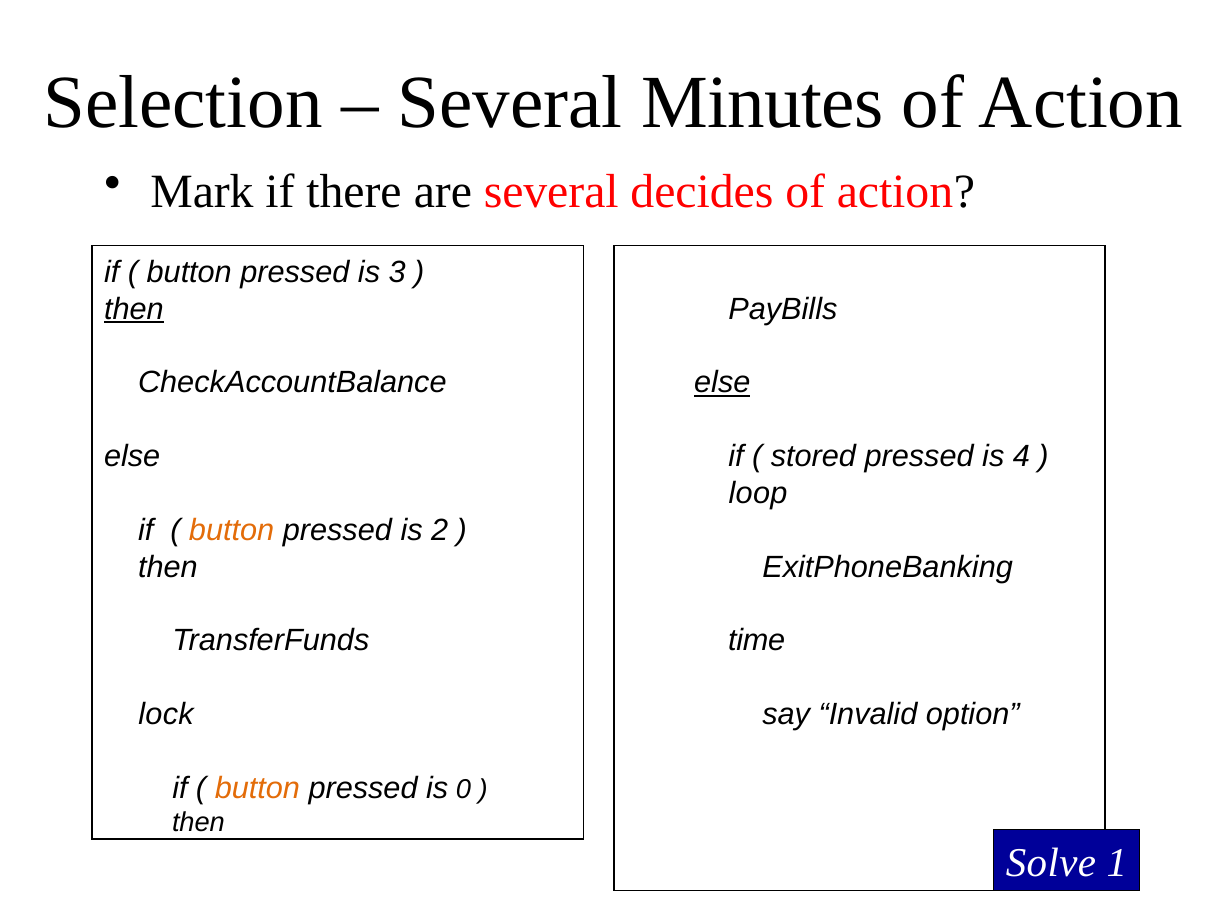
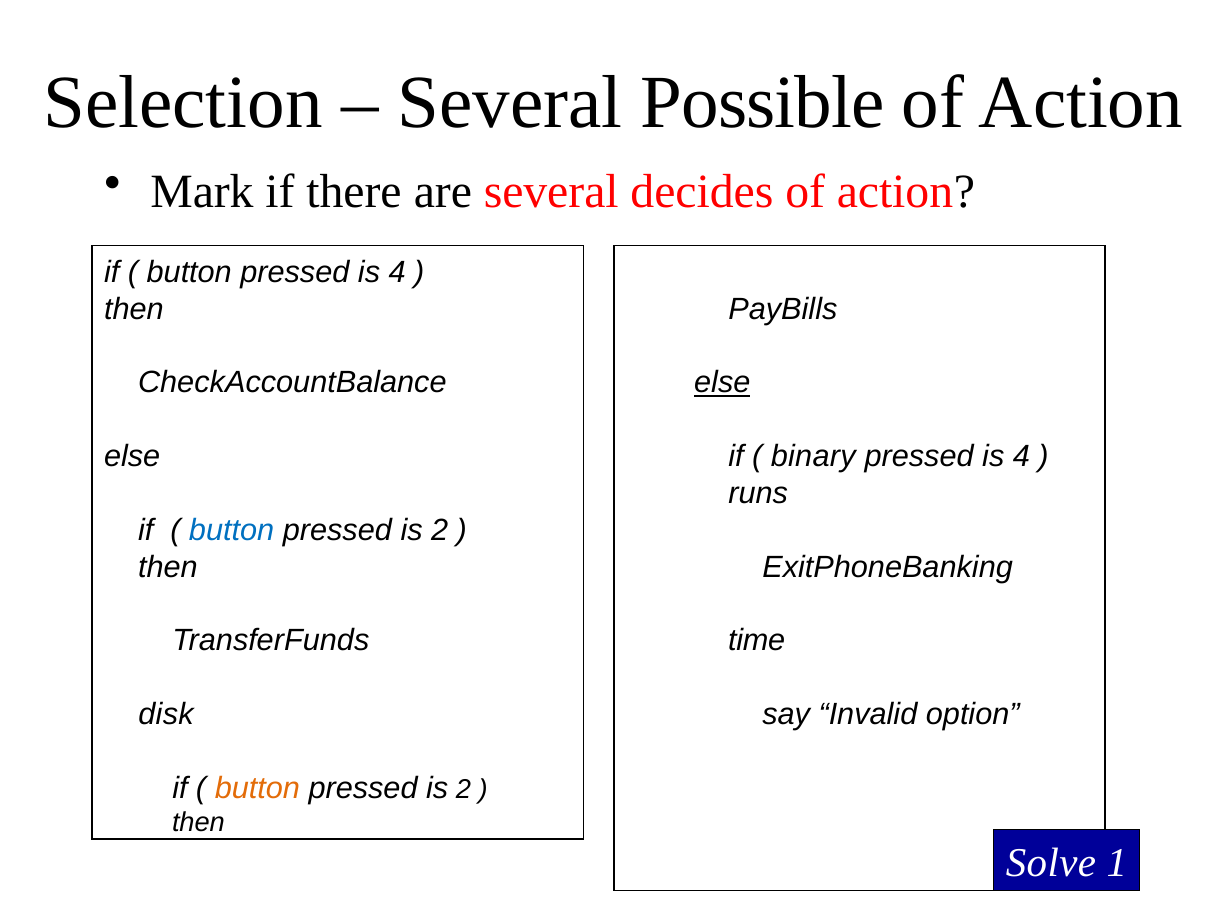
Minutes: Minutes -> Possible (763, 102)
button pressed is 3: 3 -> 4 (397, 272)
then underline: present -> none (134, 309)
stored: stored -> binary (813, 456)
loop: loop -> runs (758, 493)
button colour: orange -> blue (232, 530)
lock: lock -> disk (166, 714)
0: 0 -> 2 (464, 789)
